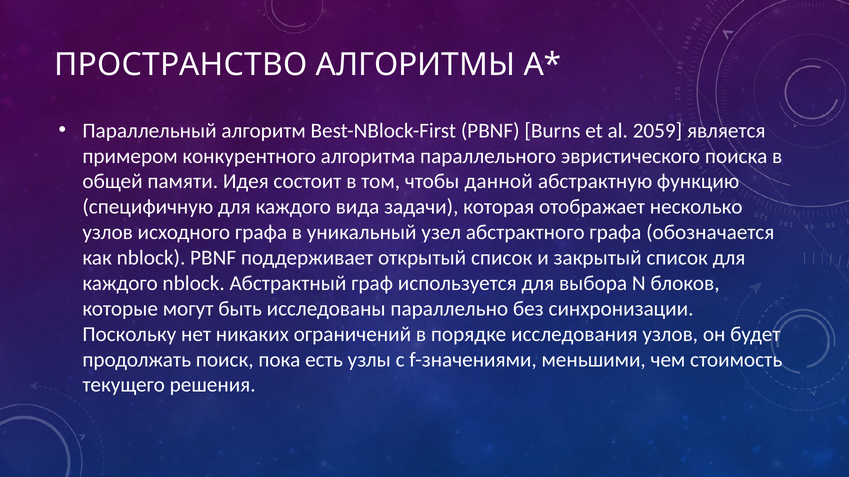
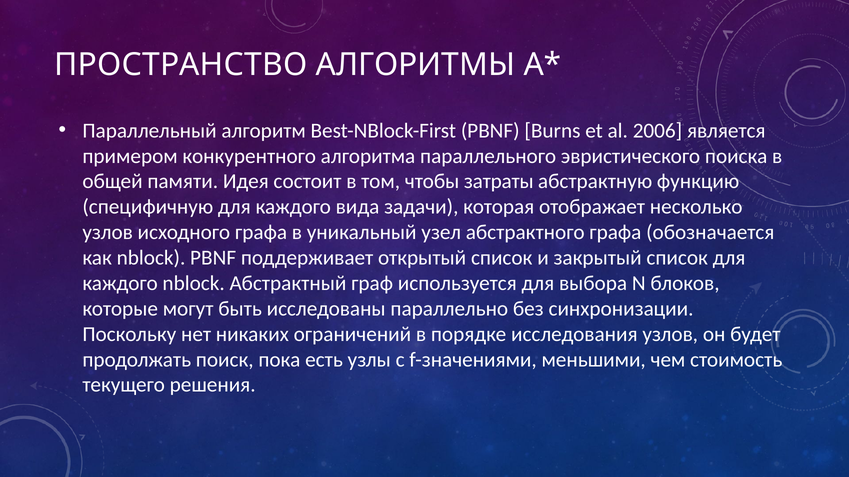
2059: 2059 -> 2006 (657, 131)
данной: данной -> затраты (499, 182)
